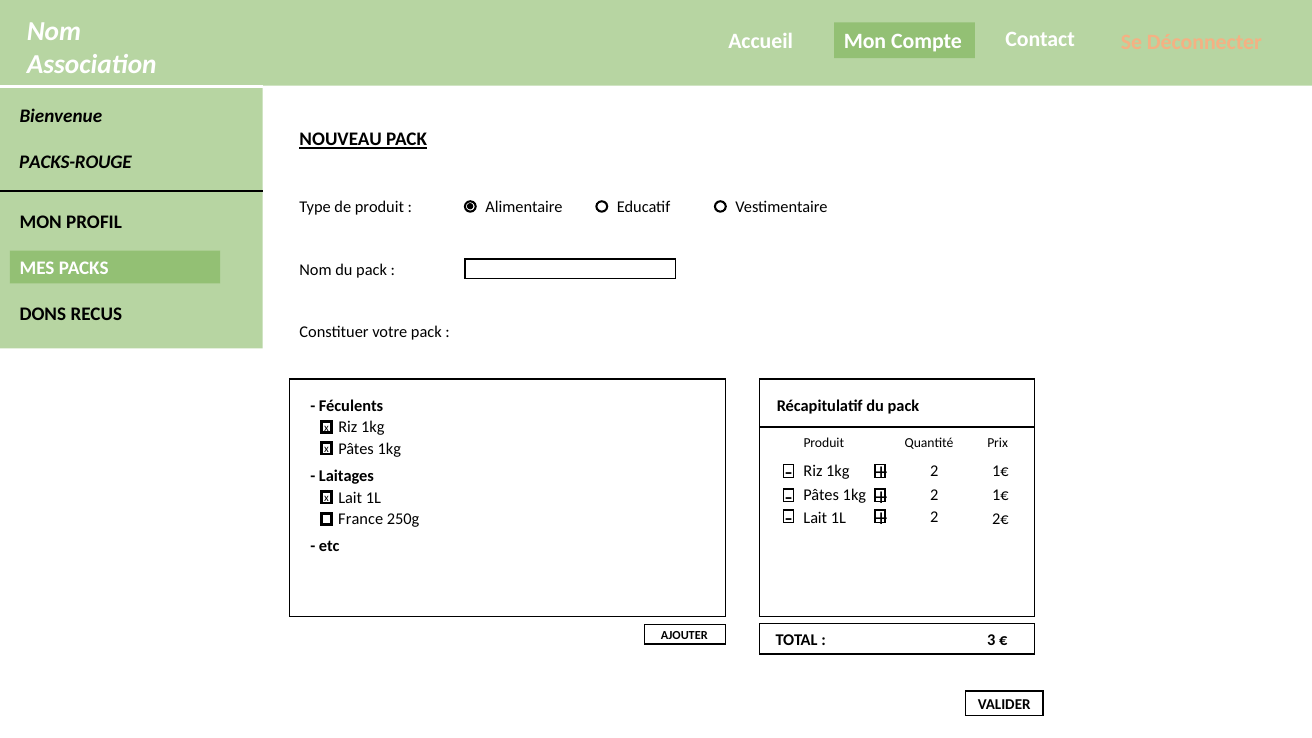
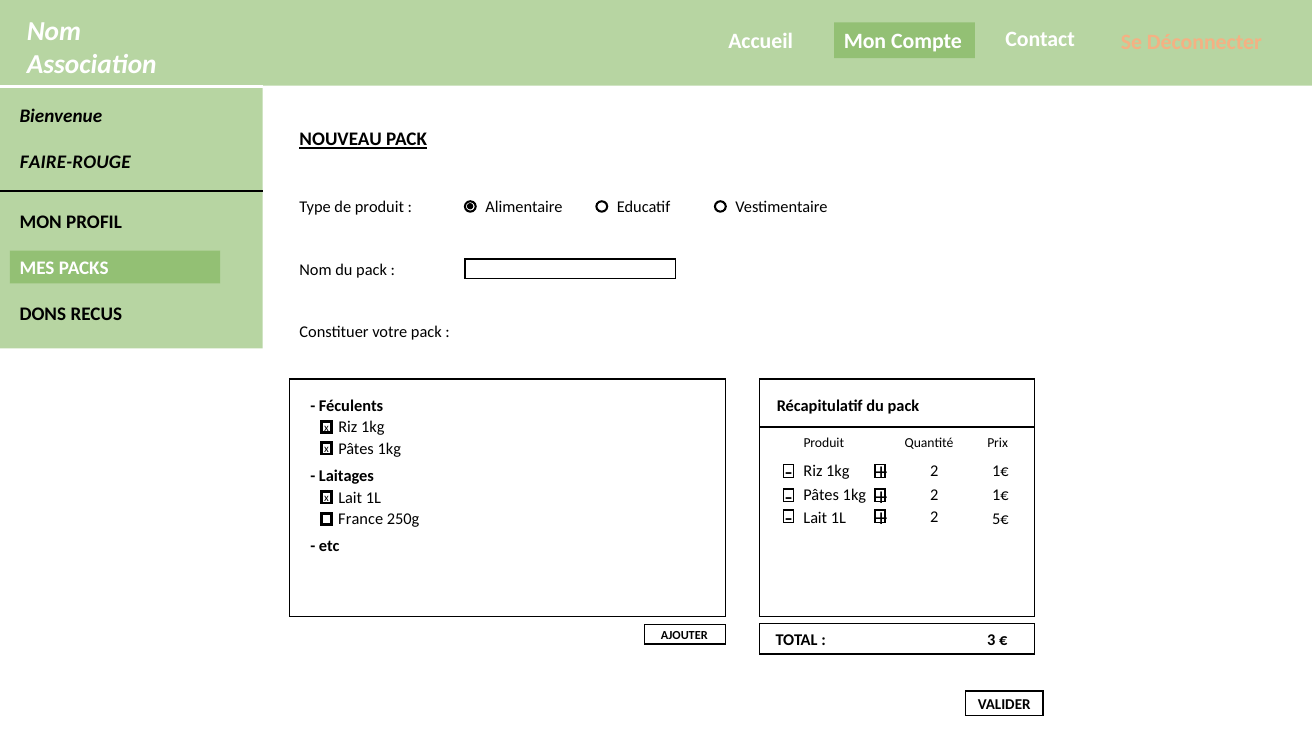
PACKS-ROUGE: PACKS-ROUGE -> FAIRE-ROUGE (75, 162)
2€: 2€ -> 5€ (1000, 519)
